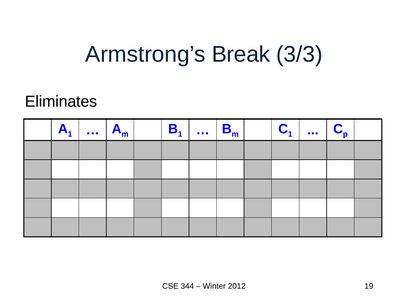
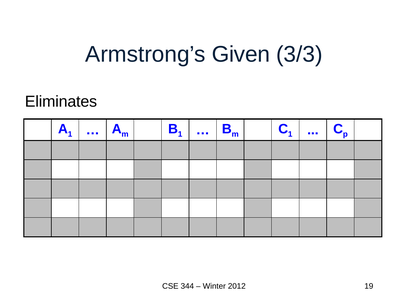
Break: Break -> Given (241, 54)
